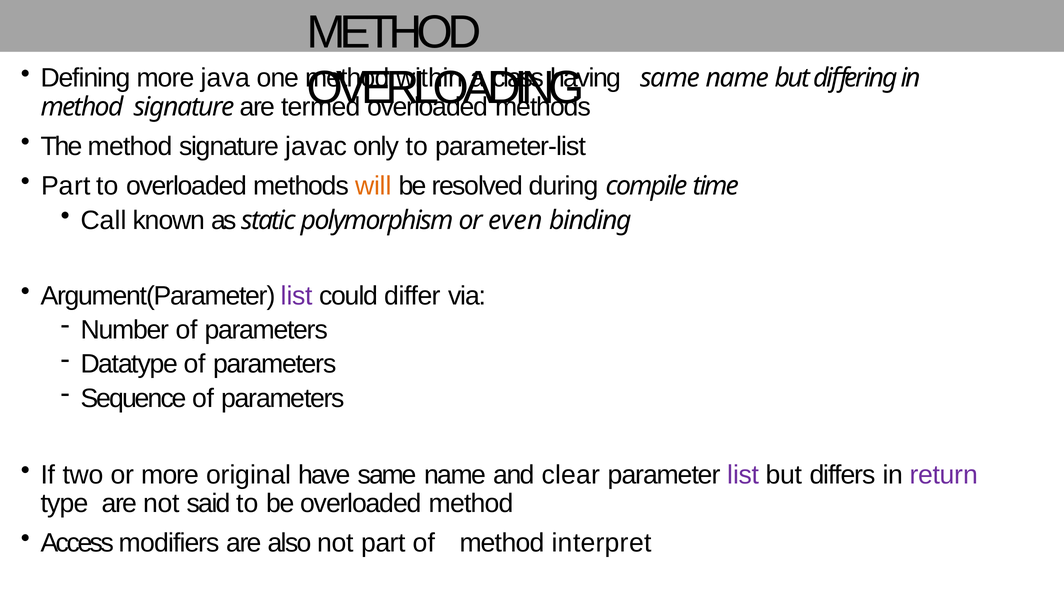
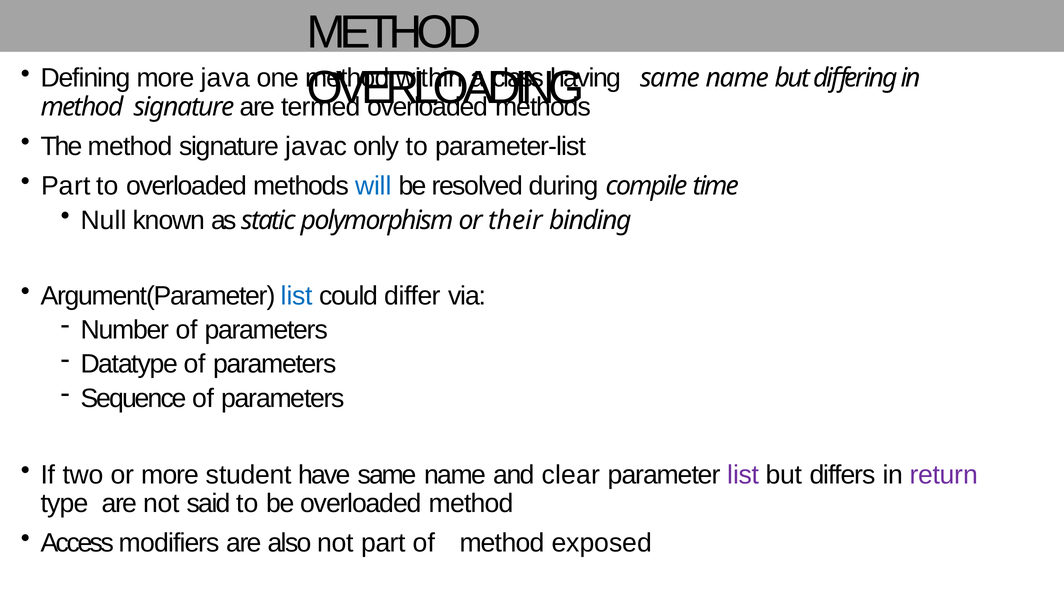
will colour: orange -> blue (373, 186)
Call: Call -> Null (104, 220)
even: even -> their (515, 220)
list colour: purple -> blue (297, 296)
original: original -> student (249, 475)
interpret: interpret -> exposed (602, 543)
